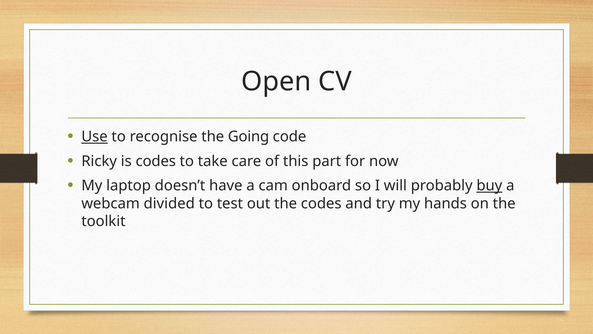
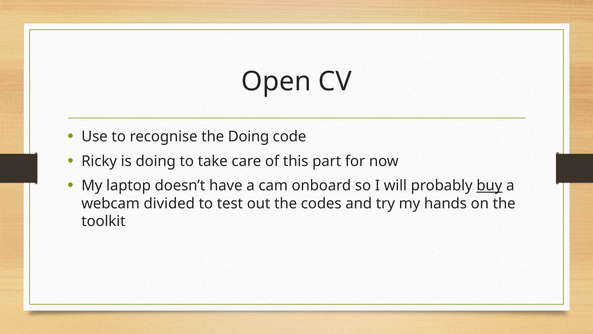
Use underline: present -> none (94, 137)
the Going: Going -> Doing (249, 137)
is codes: codes -> doing (156, 161)
